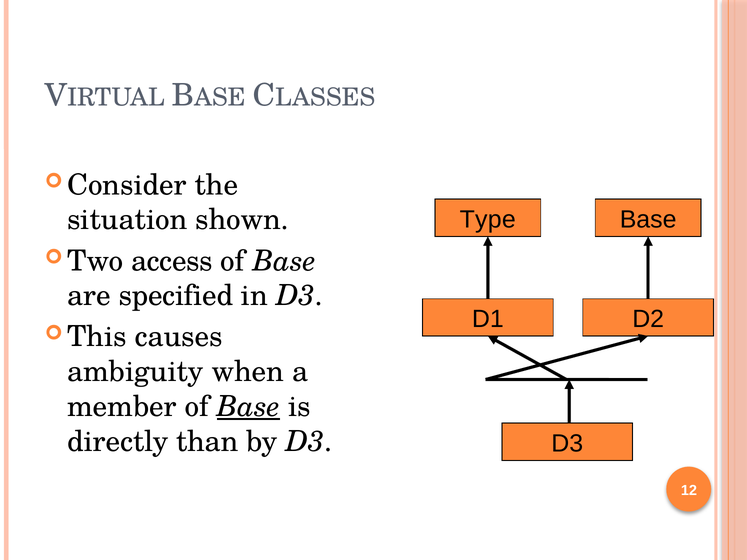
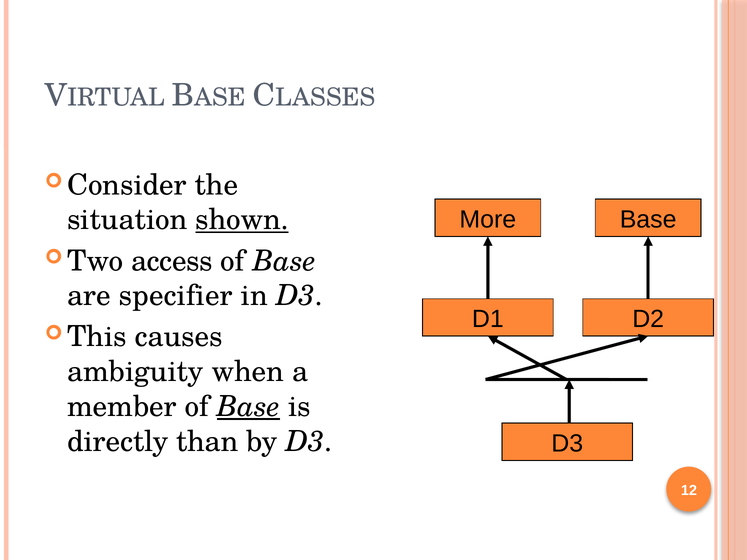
Type: Type -> More (488, 220)
shown underline: none -> present (242, 220)
specified: specified -> specifier (176, 296)
